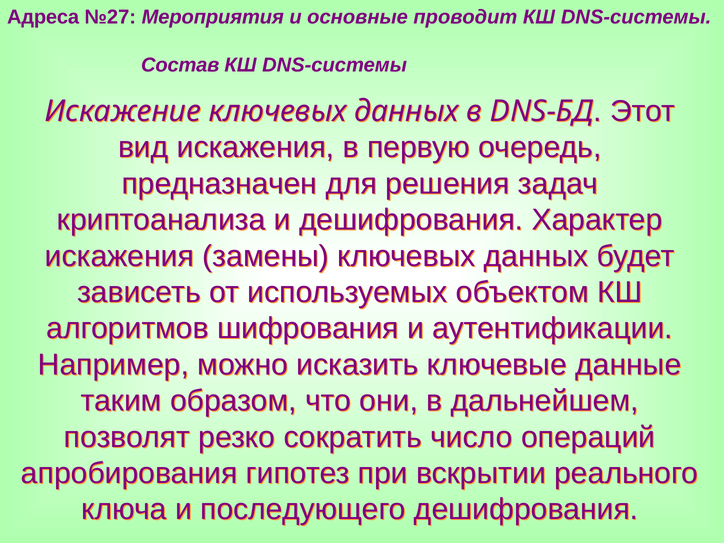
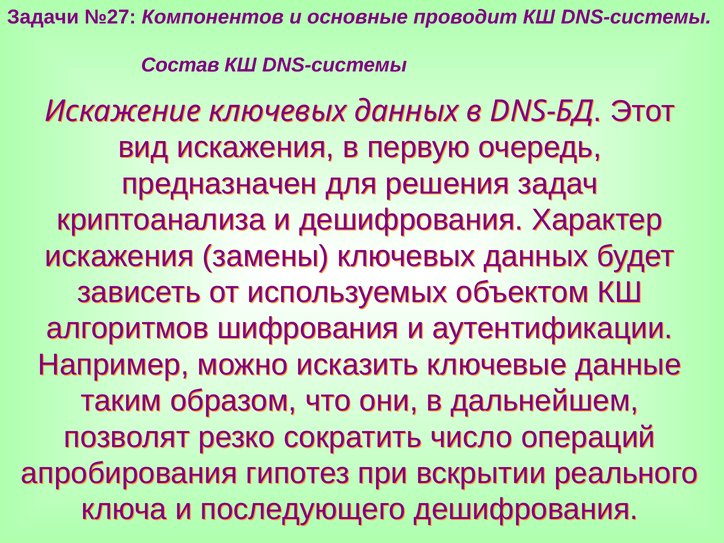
Адреса: Адреса -> Задачи (43, 17)
Мероприятия: Мероприятия -> Компонентов (213, 17)
